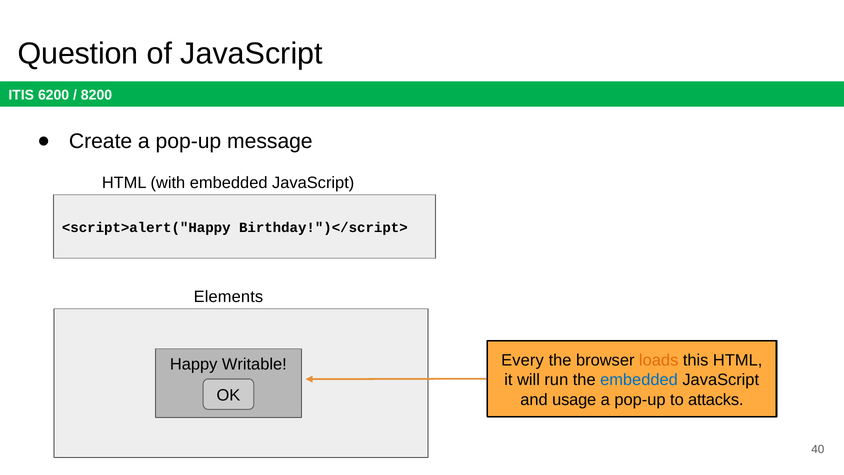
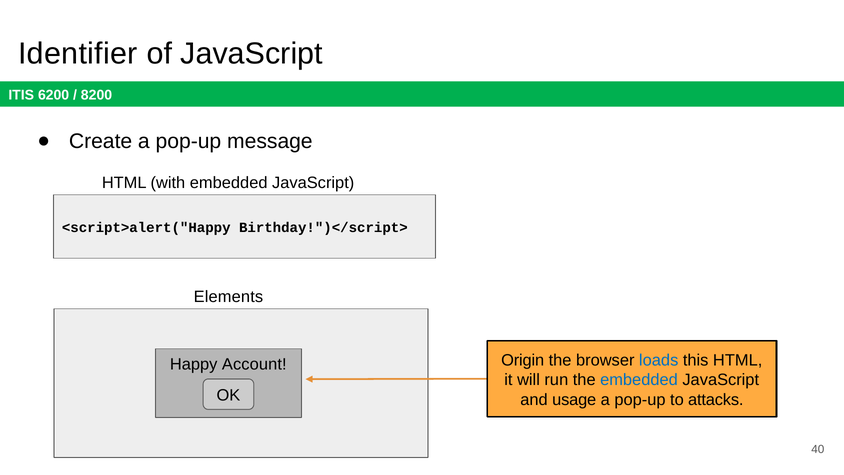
Question: Question -> Identifier (78, 54)
Every: Every -> Origin (523, 360)
loads colour: orange -> blue (659, 360)
Writable: Writable -> Account (254, 364)
